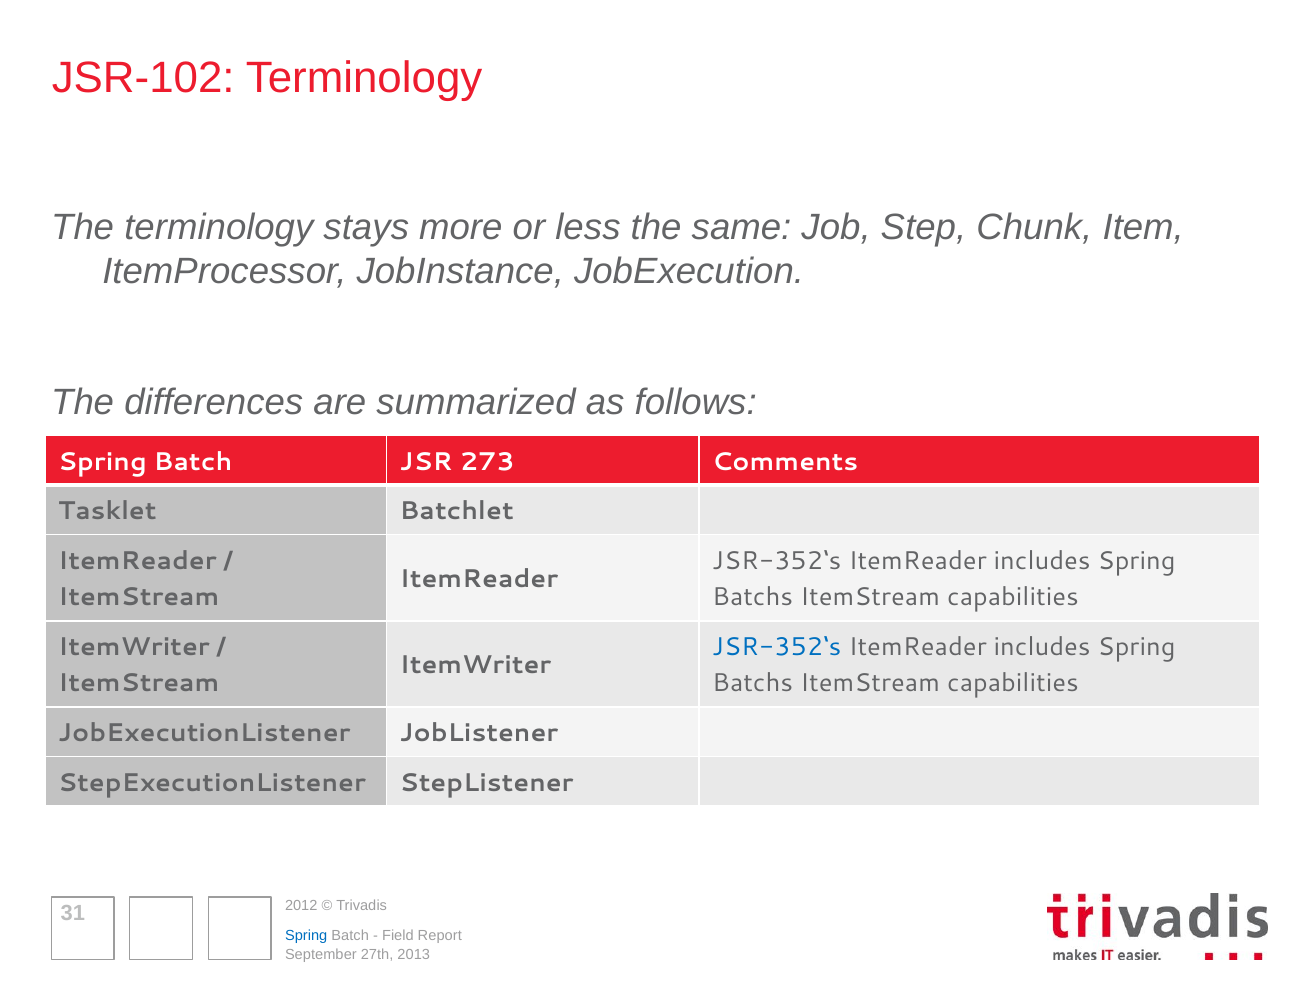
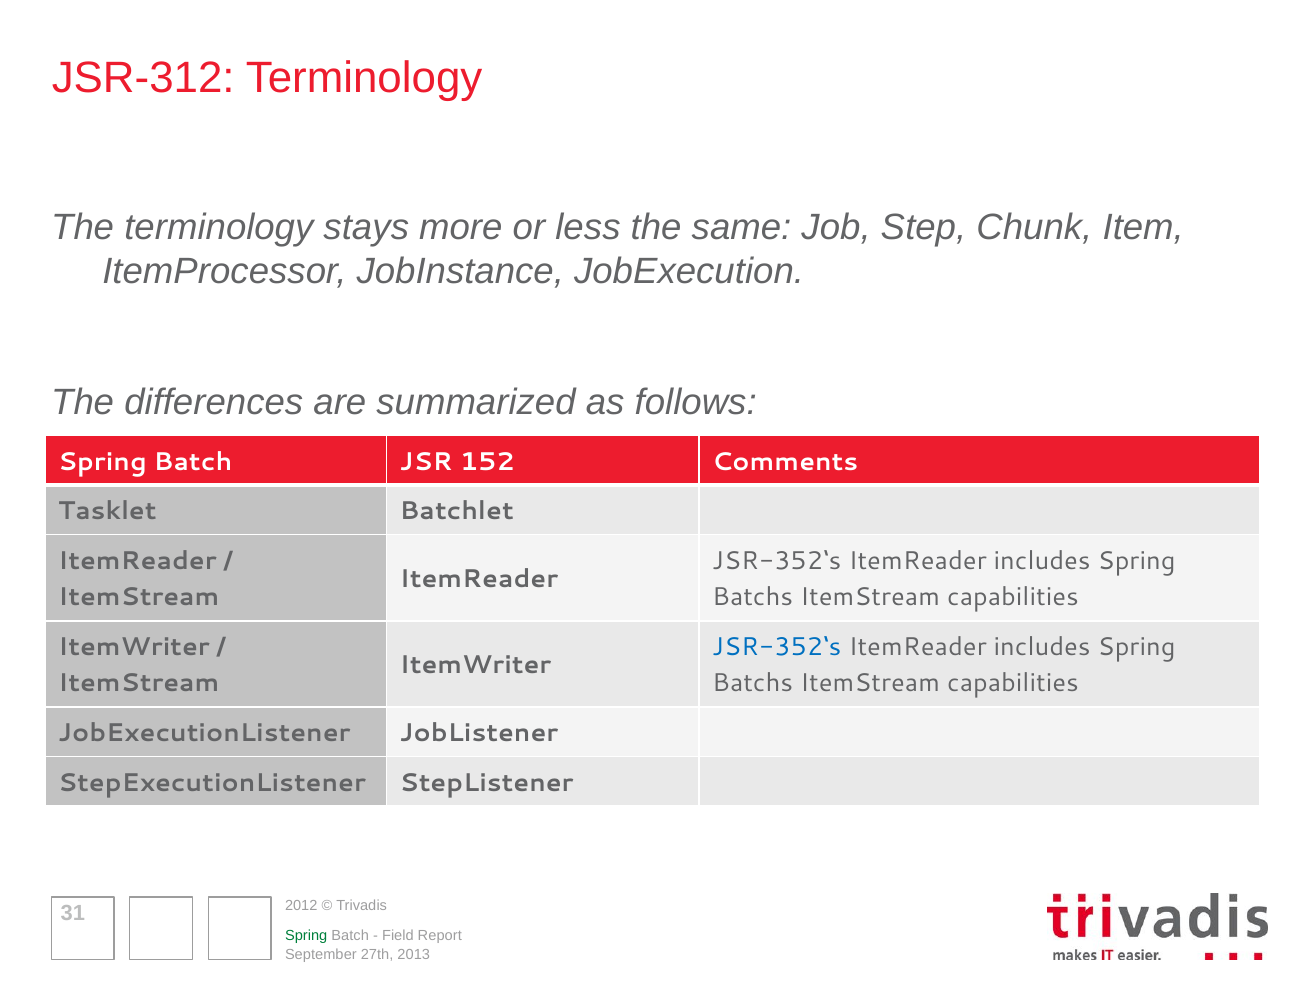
JSR-102: JSR-102 -> JSR-312 (143, 78)
273: 273 -> 152 (487, 462)
Spring colour: blue -> green (306, 936)
